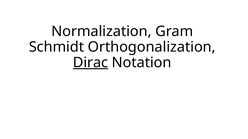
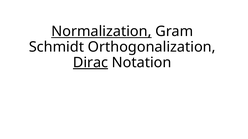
Normalization underline: none -> present (101, 31)
